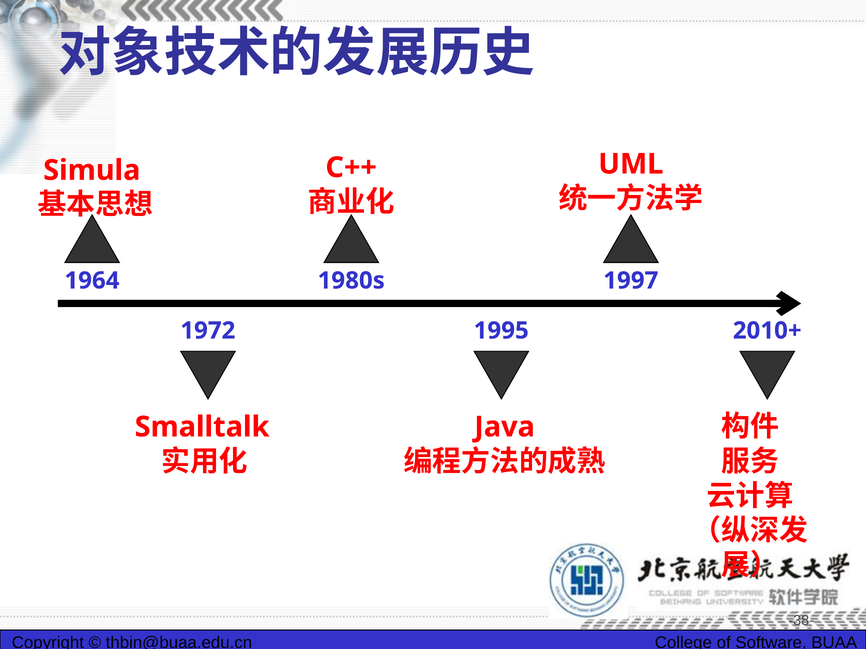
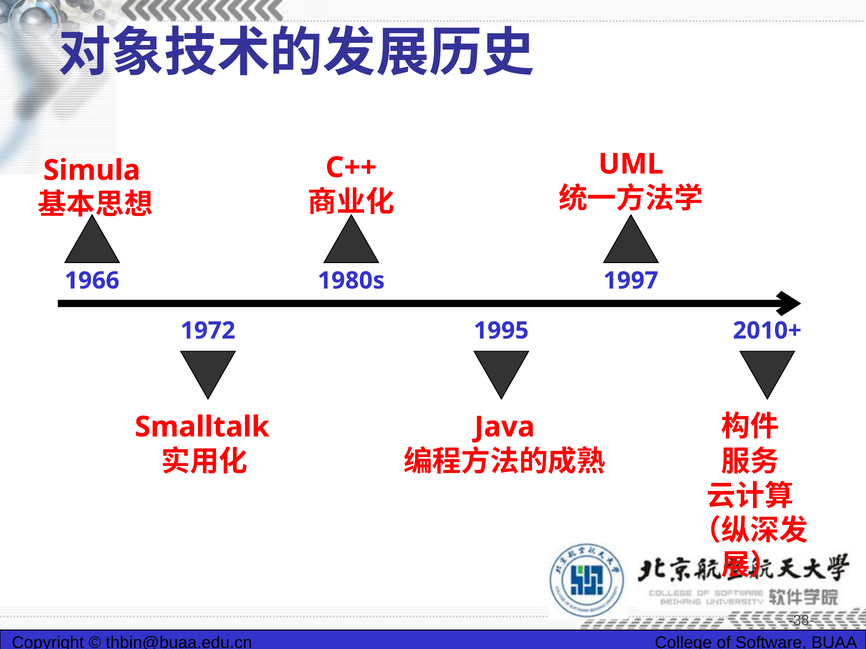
1964: 1964 -> 1966 (92, 281)
